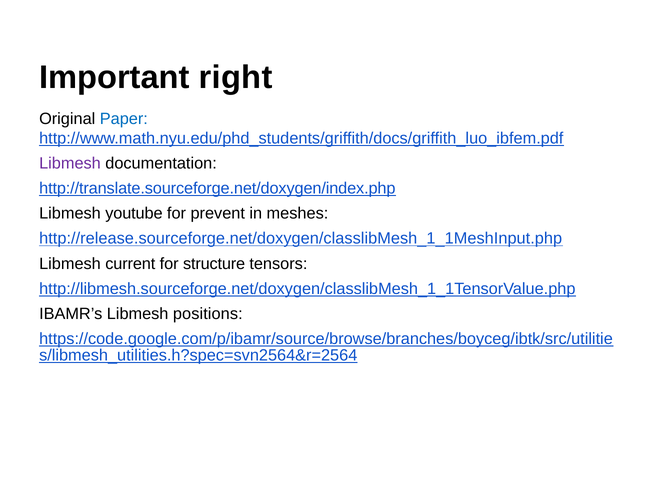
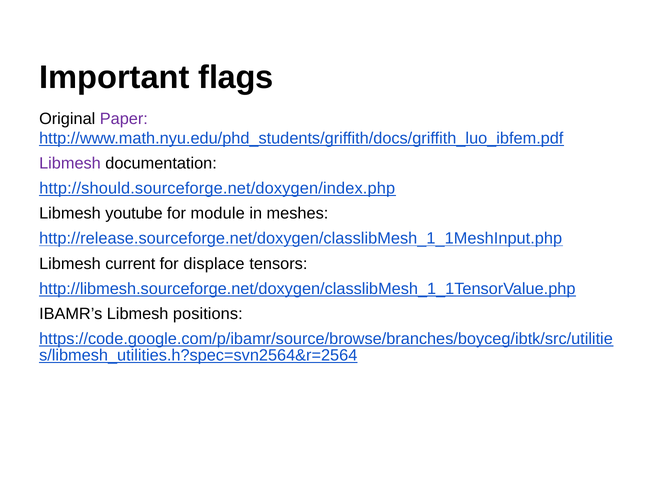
right: right -> flags (236, 77)
Paper colour: blue -> purple (124, 119)
http://translate.sourceforge.net/doxygen/index.php: http://translate.sourceforge.net/doxygen/index.php -> http://should.sourceforge.net/doxygen/index.php (217, 188)
prevent: prevent -> module (218, 213)
structure: structure -> displace (214, 264)
